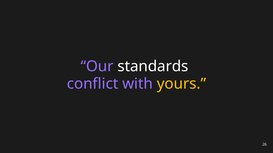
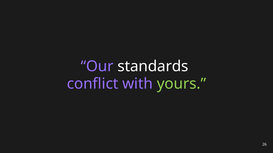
yours colour: yellow -> light green (181, 84)
